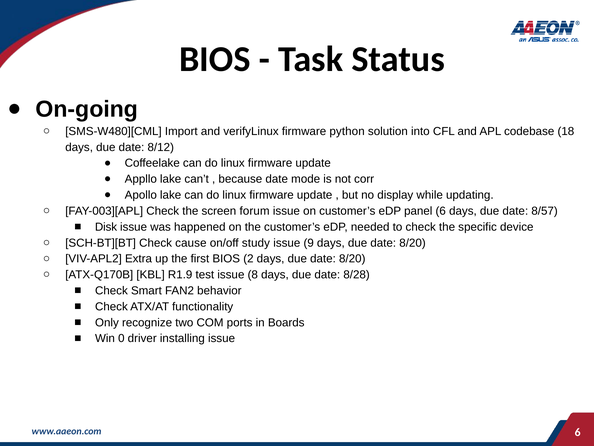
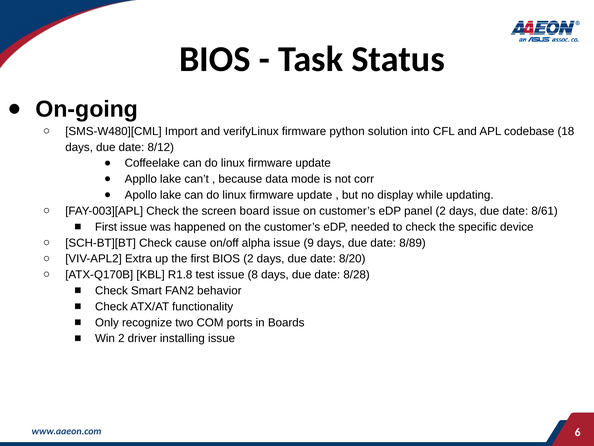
because date: date -> data (277, 179)
forum: forum -> board (255, 211)
panel 6: 6 -> 2 (441, 211)
8/57: 8/57 -> 8/61 (545, 211)
Disk: Disk -> First (106, 227)
study: study -> alpha (256, 243)
8/20: 8/20 -> 8/89 (413, 243)
R1.9: R1.9 -> R1.8 (180, 274)
Win 0: 0 -> 2 (121, 338)
